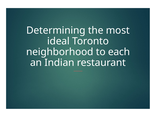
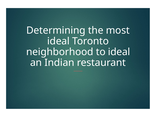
to each: each -> ideal (119, 52)
